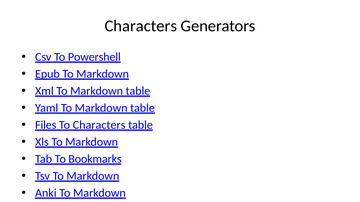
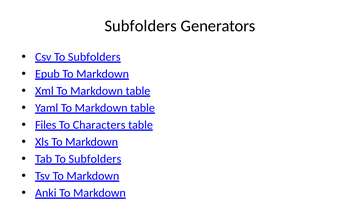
Characters: Characters -> Subfolders (141, 26)
Csv To Powershell: Powershell -> Subfolders (94, 57)
Tab To Bookmarks: Bookmarks -> Subfolders (95, 159)
